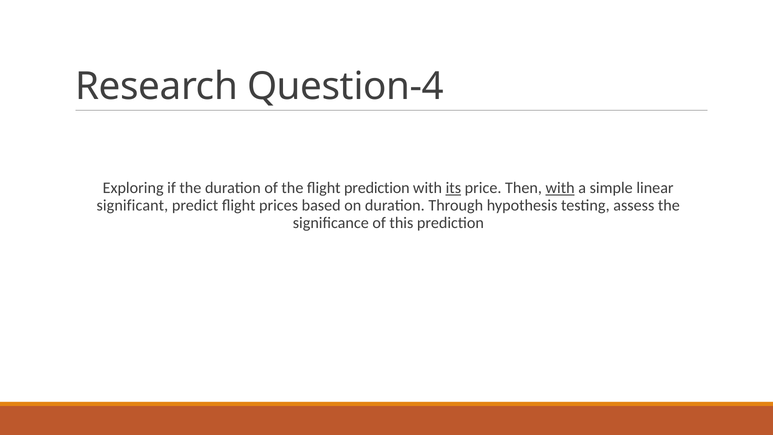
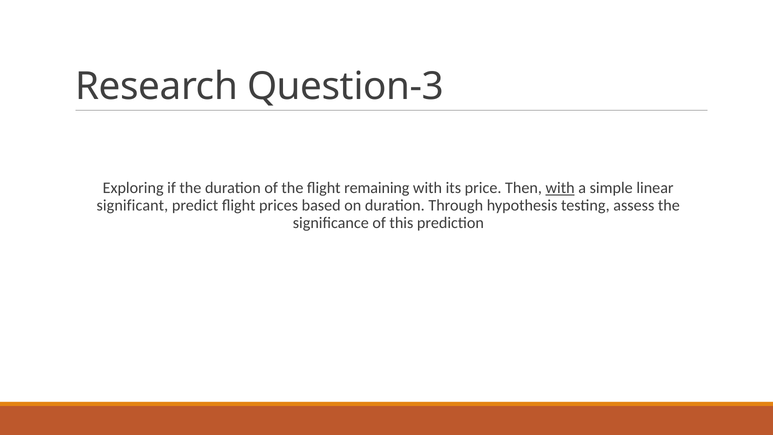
Question-4: Question-4 -> Question-3 (345, 87)
flight prediction: prediction -> remaining (377, 188)
its underline: present -> none (453, 188)
